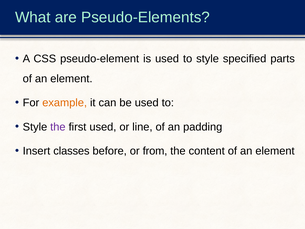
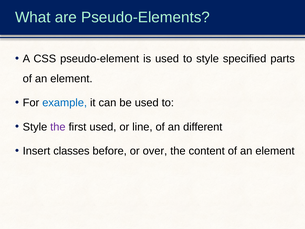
example colour: orange -> blue (65, 103)
padding: padding -> different (203, 127)
from: from -> over (155, 151)
